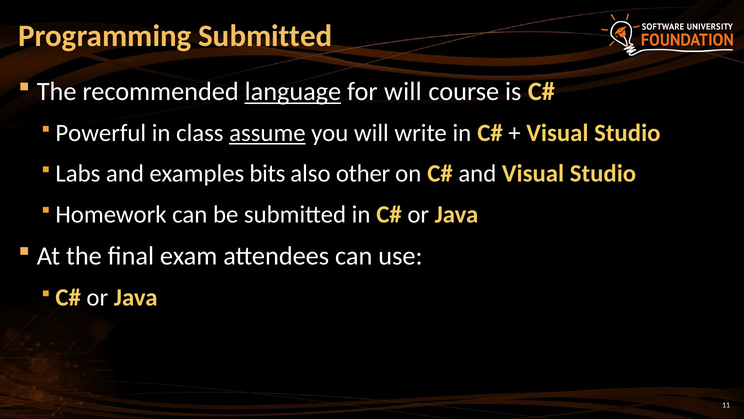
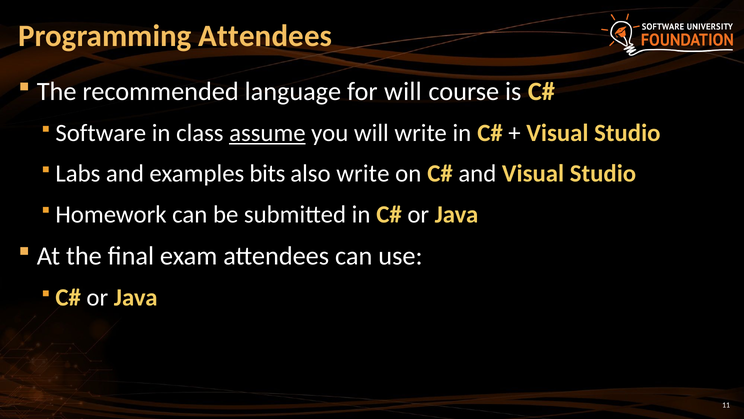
Programming Submitted: Submitted -> Attendees (265, 36)
language underline: present -> none (293, 92)
Powerful: Powerful -> Software (101, 133)
also other: other -> write (363, 174)
